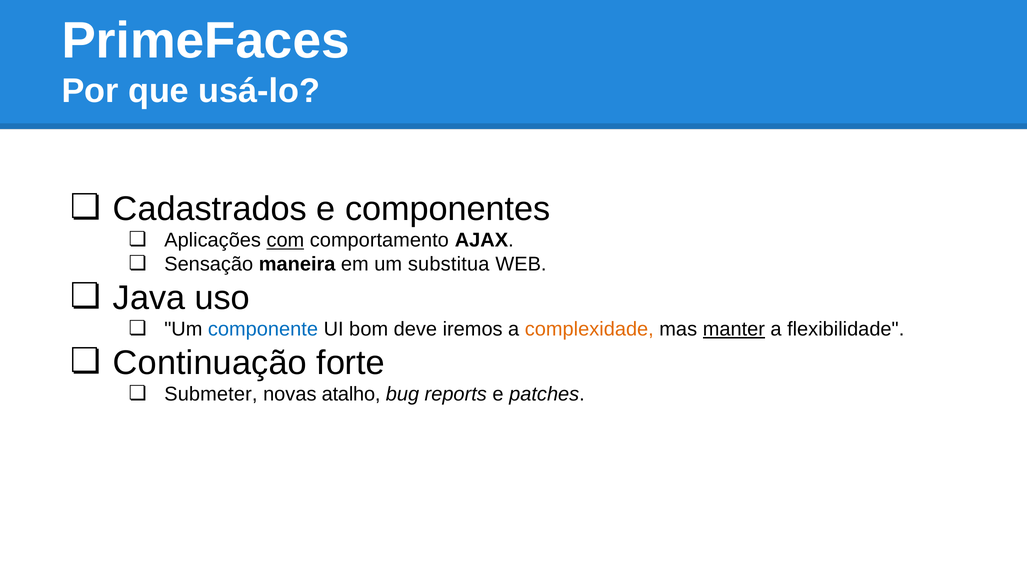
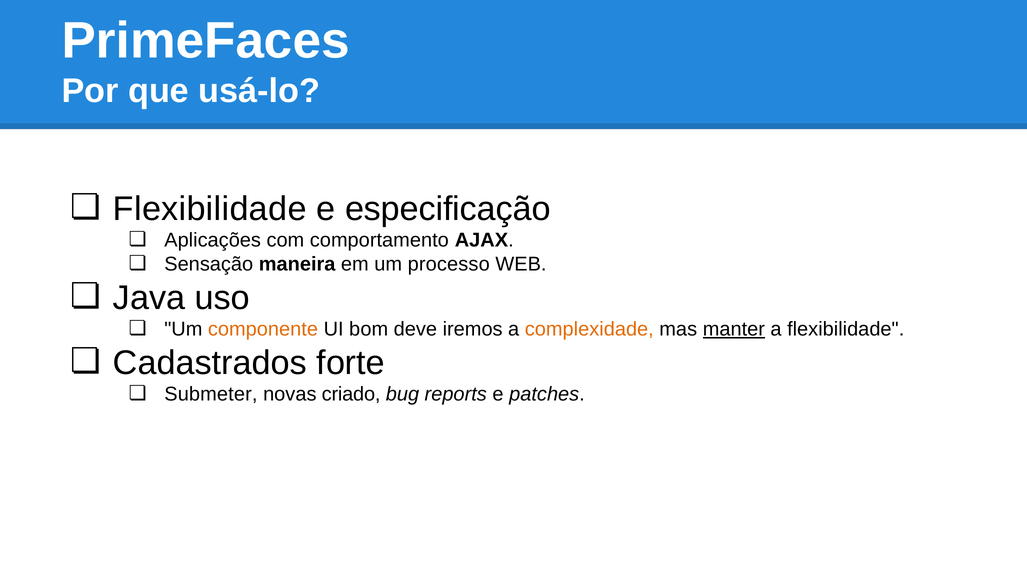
Cadastrados: Cadastrados -> Flexibilidade (210, 209)
componentes: componentes -> especificação (448, 209)
com underline: present -> none (285, 241)
substitua: substitua -> processo (449, 265)
componente colour: blue -> orange (263, 330)
Continuação: Continuação -> Cadastrados (210, 363)
atalho: atalho -> criado (351, 395)
